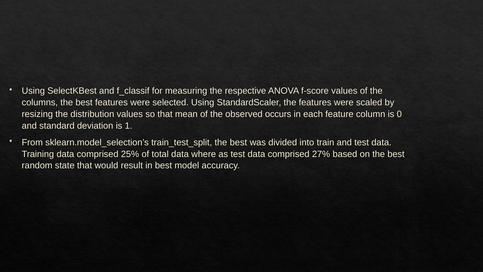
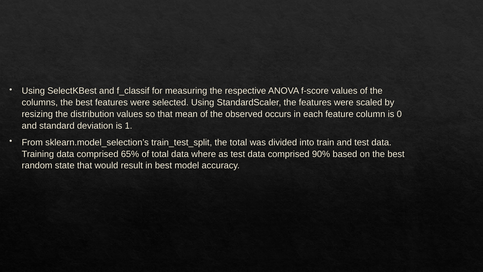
train_test_split the best: best -> total (238, 142)
25%: 25% -> 65% (130, 154)
27%: 27% -> 90% (321, 154)
